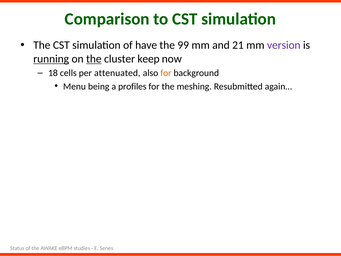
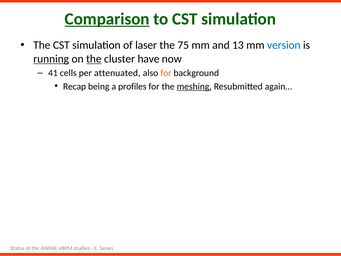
Comparison underline: none -> present (107, 19)
have: have -> laser (146, 45)
99: 99 -> 75 (183, 45)
21: 21 -> 13 (238, 45)
version colour: purple -> blue (284, 45)
keep: keep -> have (148, 59)
18: 18 -> 41 (53, 73)
Menu: Menu -> Recap (75, 86)
meshing underline: none -> present (194, 86)
